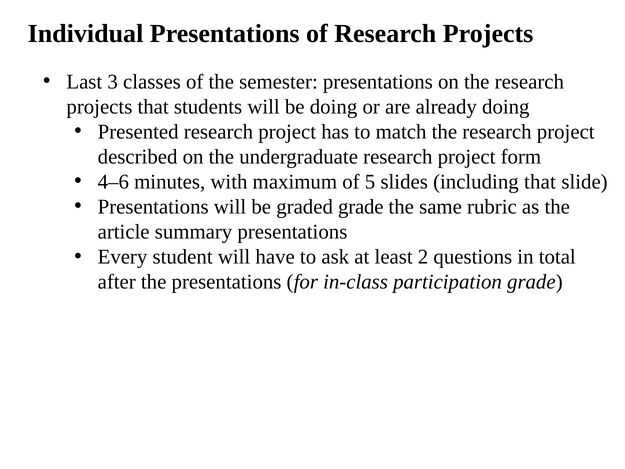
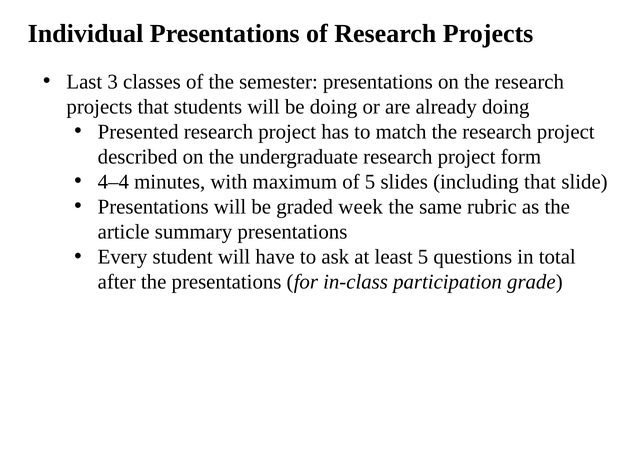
4–6: 4–6 -> 4–4 (113, 182)
graded grade: grade -> week (361, 207)
least 2: 2 -> 5 (423, 257)
